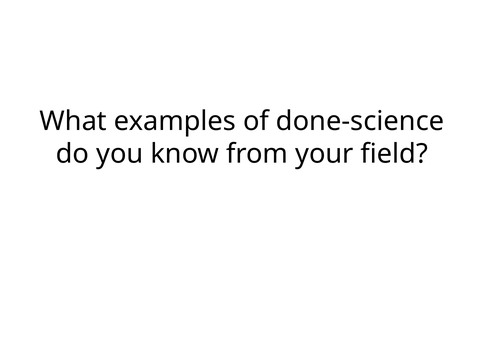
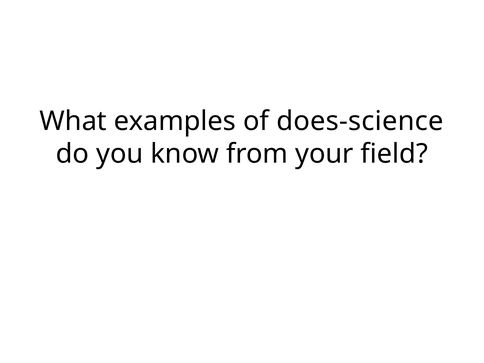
done-science: done-science -> does-science (360, 121)
